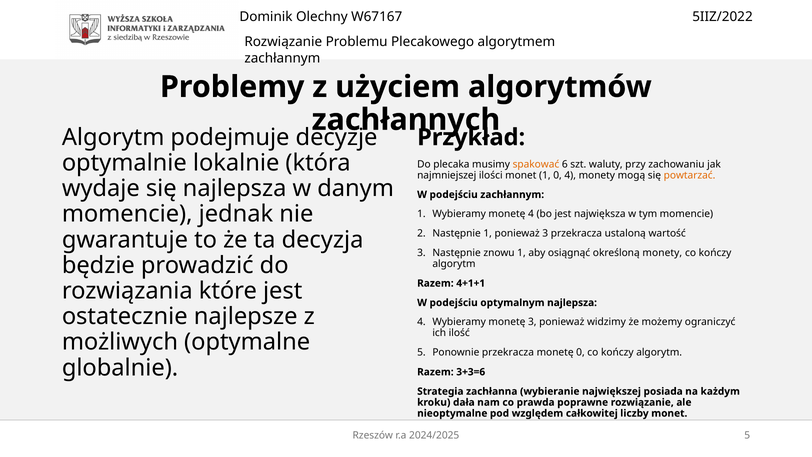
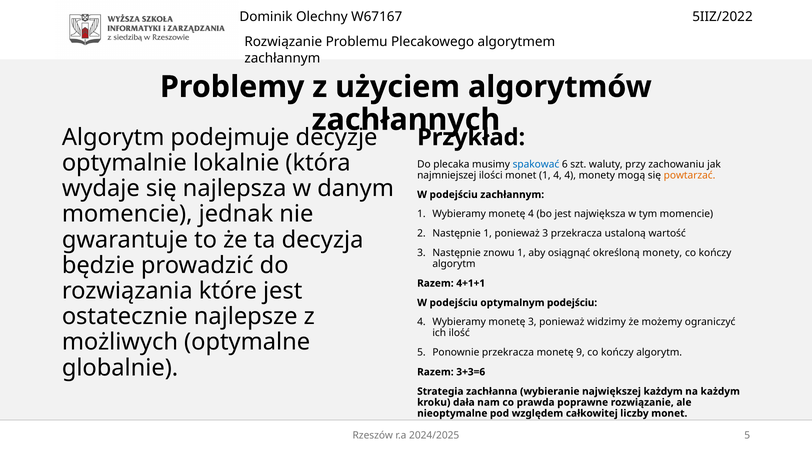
spakować colour: orange -> blue (536, 164)
1 0: 0 -> 4 (558, 175)
optymalnym najlepsza: najlepsza -> podejściu (572, 303)
monetę 0: 0 -> 9 (580, 352)
największej posiada: posiada -> każdym (663, 391)
